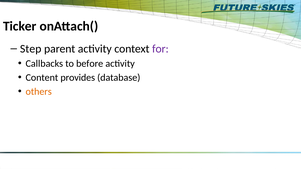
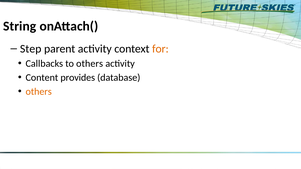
Ticker: Ticker -> String (20, 26)
for colour: purple -> orange (160, 49)
to before: before -> others (90, 64)
